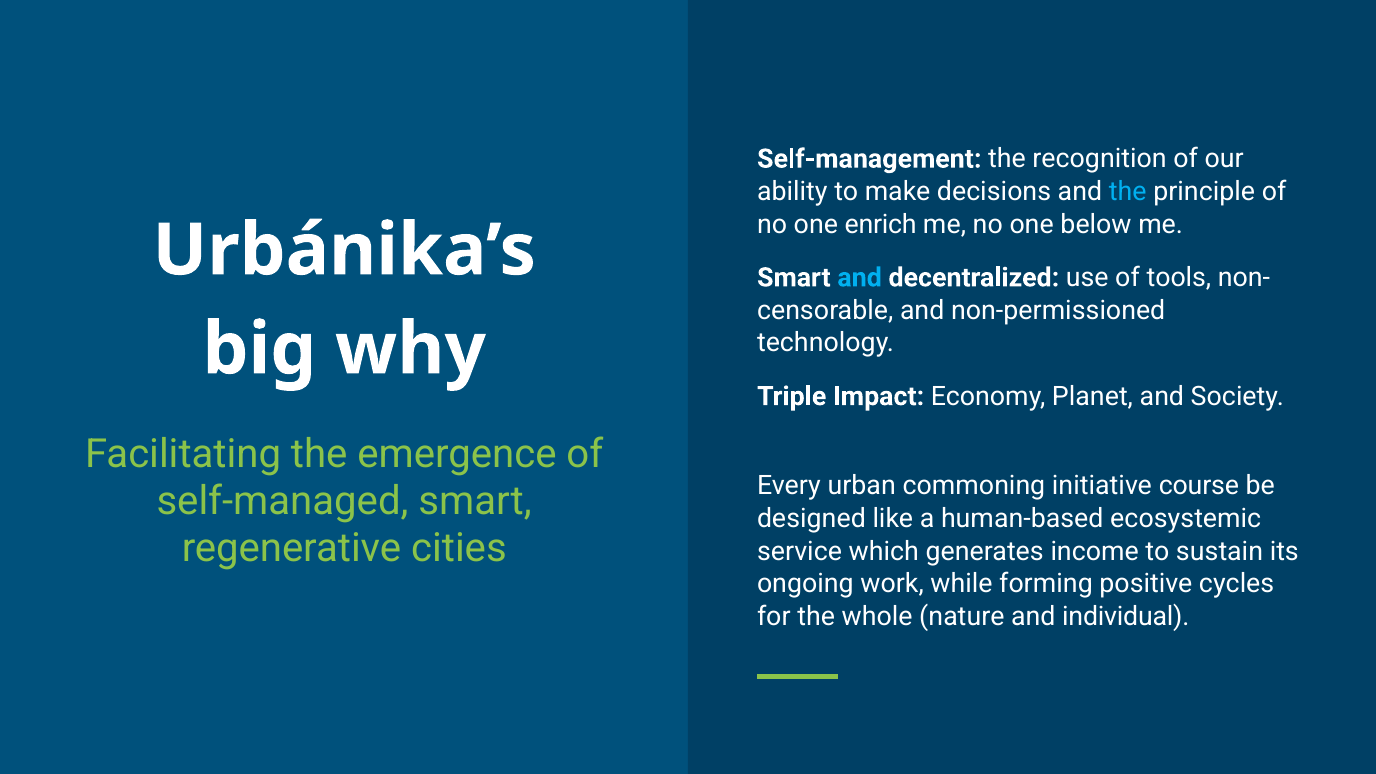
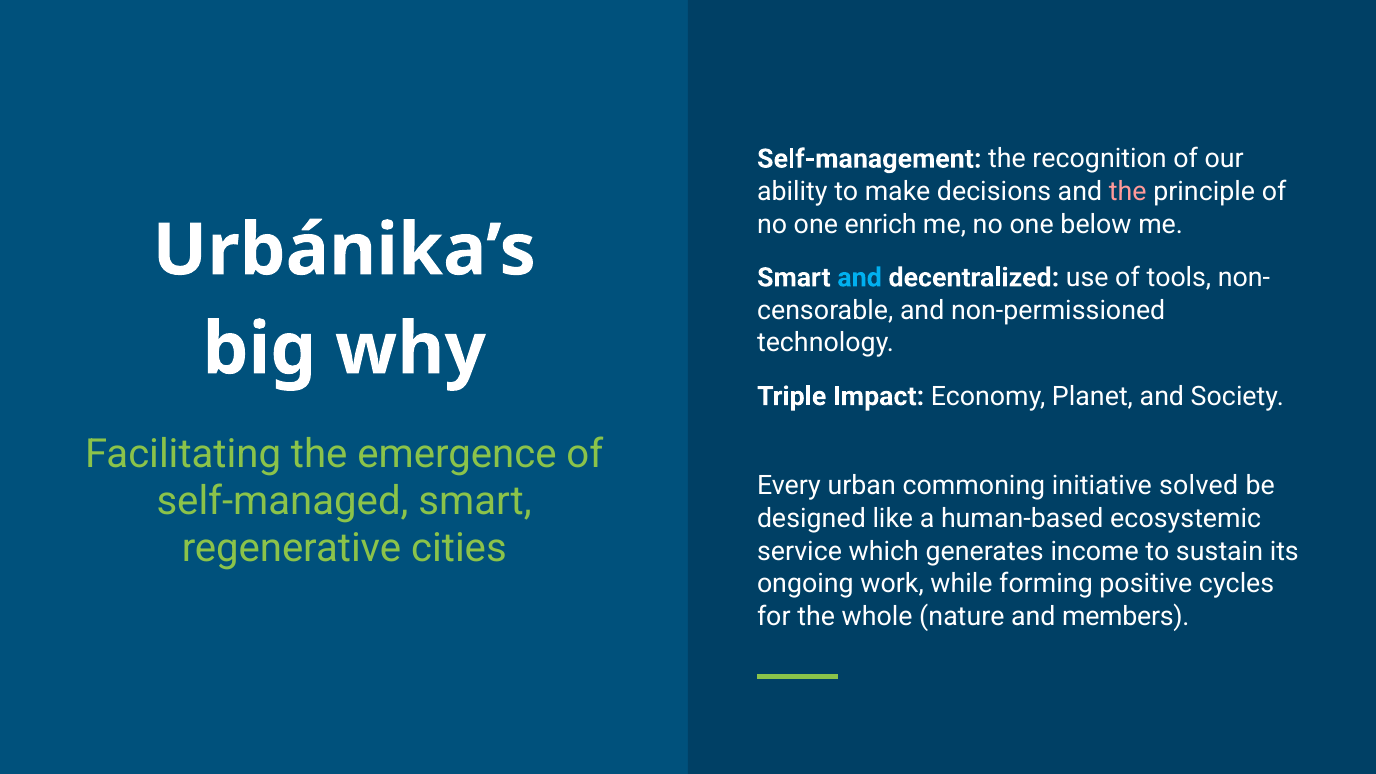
the colour: light blue -> pink (1128, 192)
course: course -> solved (1199, 486)
individual: individual -> members (1126, 617)
